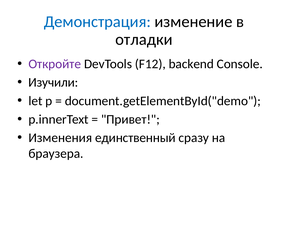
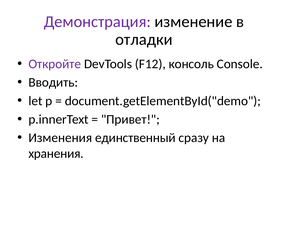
Демонстрация colour: blue -> purple (97, 22)
backend: backend -> консоль (191, 64)
Изучили: Изучили -> Вводить (53, 83)
браузера: браузера -> хранения (56, 154)
